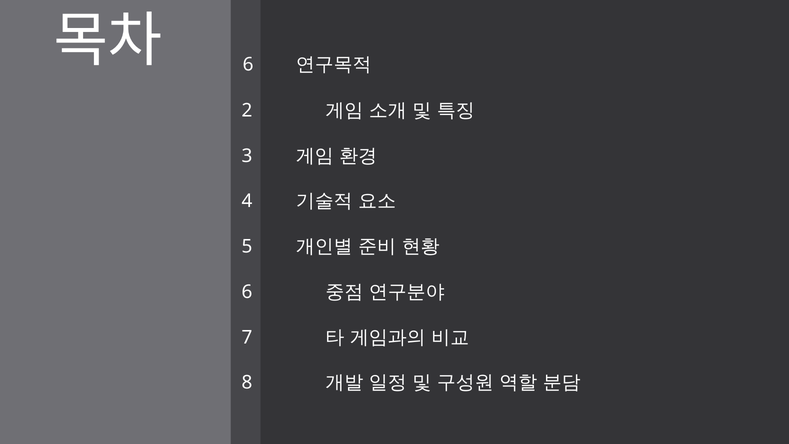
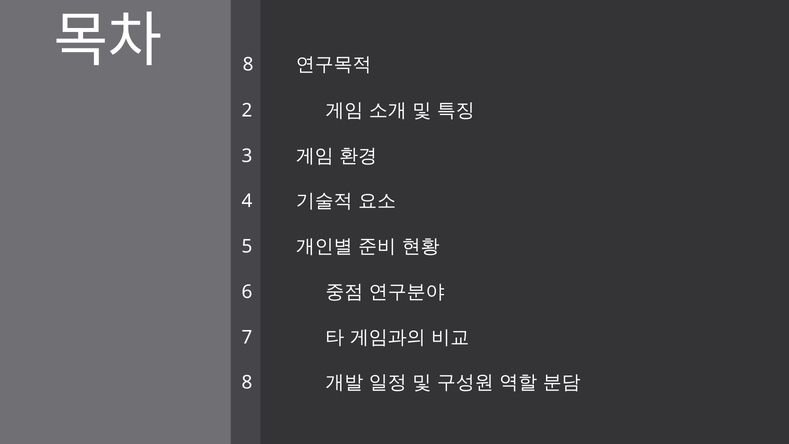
6: 6 -> 8 (248, 64)
